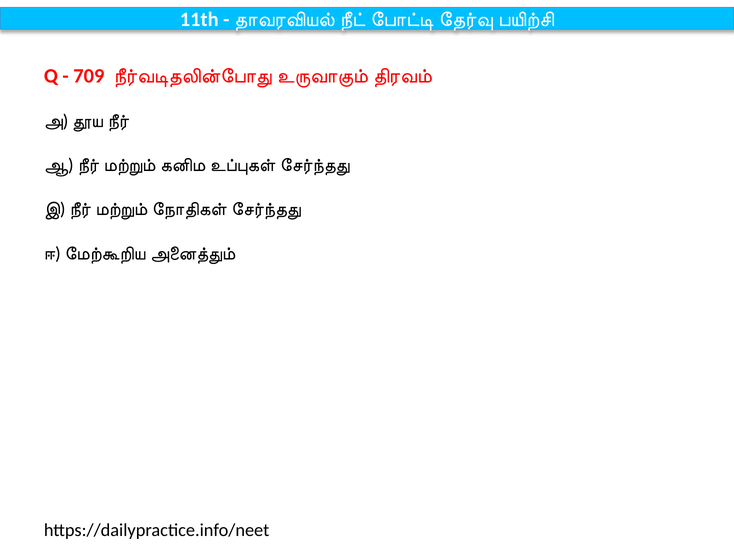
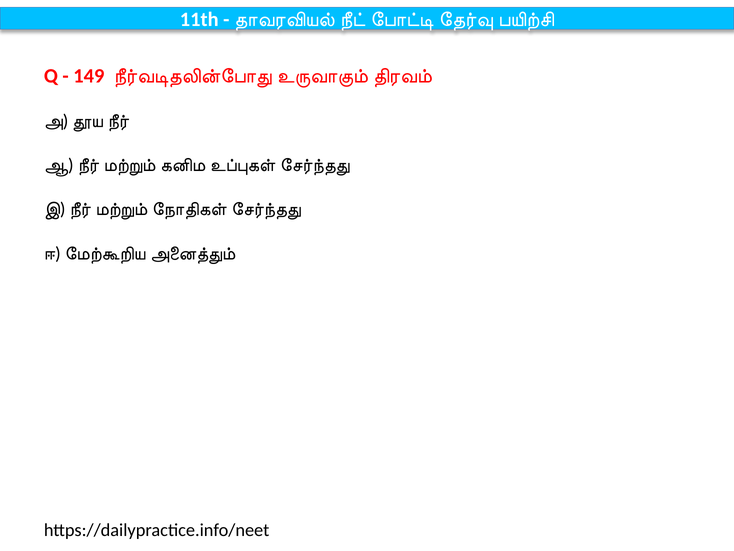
709: 709 -> 149 (89, 76)
